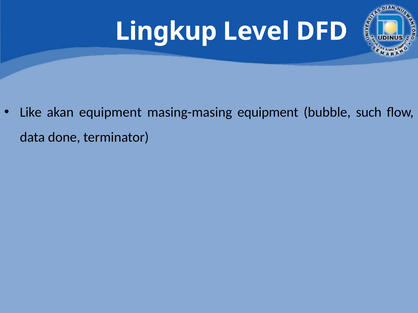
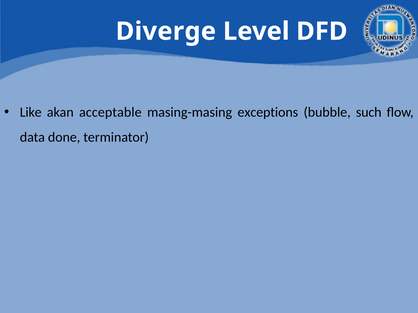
Lingkup: Lingkup -> Diverge (166, 31)
akan equipment: equipment -> acceptable (110, 112)
masing-masing equipment: equipment -> exceptions (268, 112)
